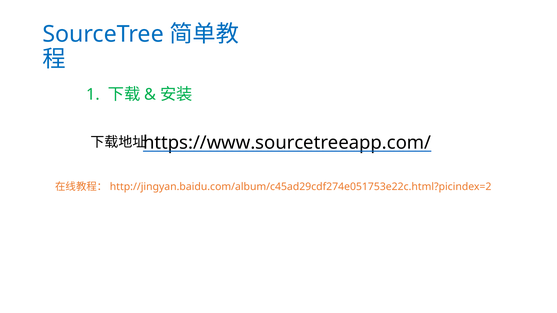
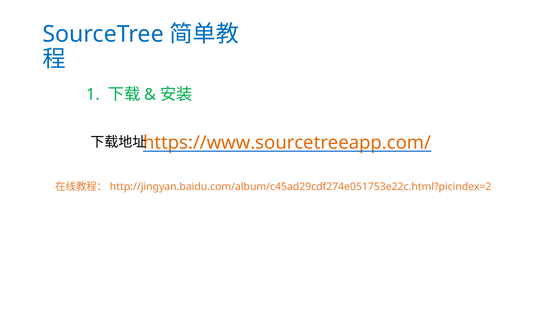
https://www.sourcetreeapp.com/ colour: black -> orange (287, 143)
